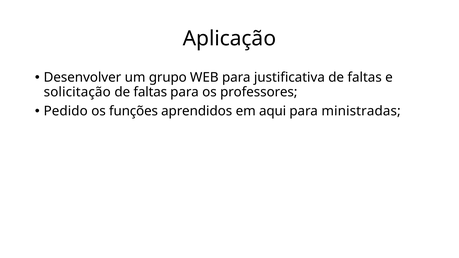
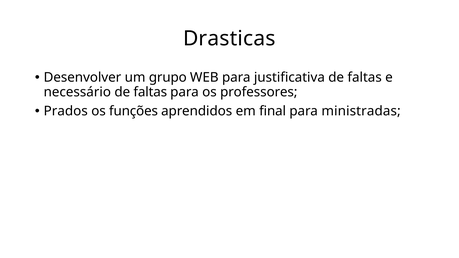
Aplicação: Aplicação -> Drasticas (229, 39)
solicitação: solicitação -> necessário (77, 92)
Pedido: Pedido -> Prados (66, 111)
aqui: aqui -> final (273, 111)
